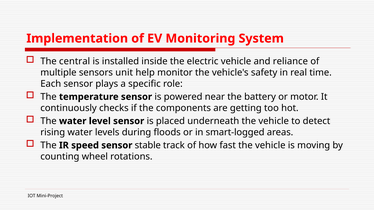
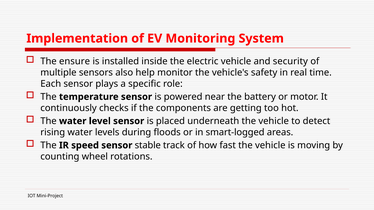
central: central -> ensure (75, 61)
reliance: reliance -> security (290, 61)
unit: unit -> also (124, 73)
